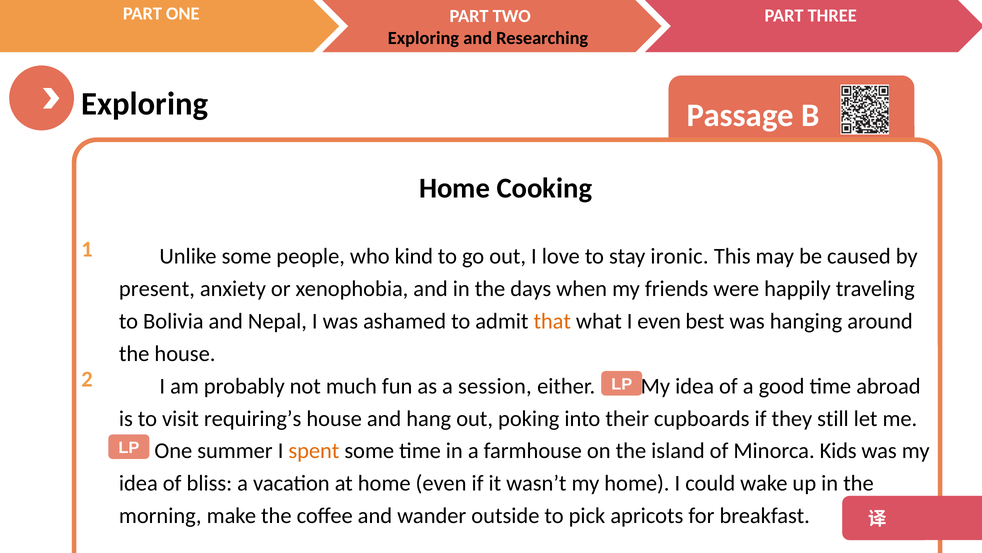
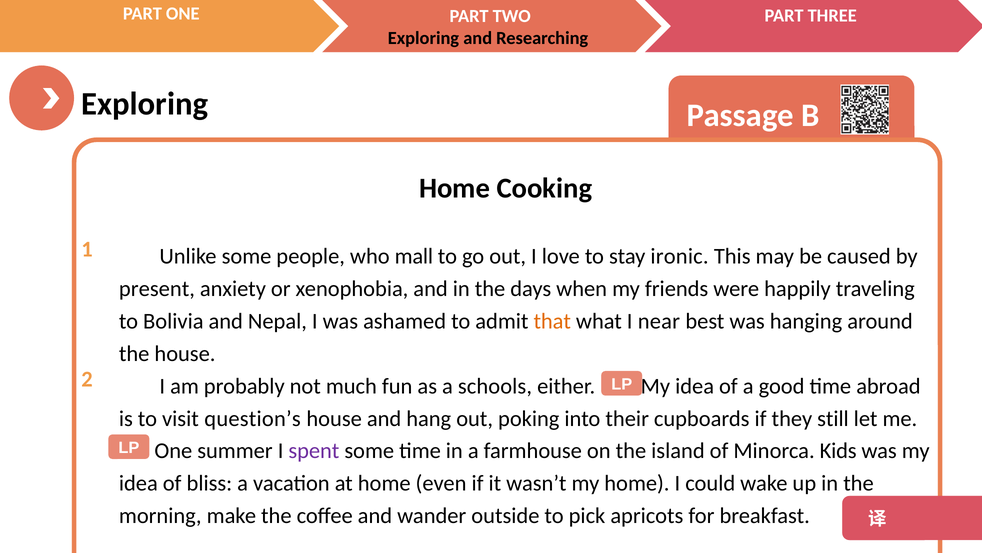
kind: kind -> mall (414, 256)
I even: even -> near (659, 321)
session: session -> schools (495, 386)
requiring’s: requiring’s -> question’s (253, 418)
spent colour: orange -> purple (314, 451)
